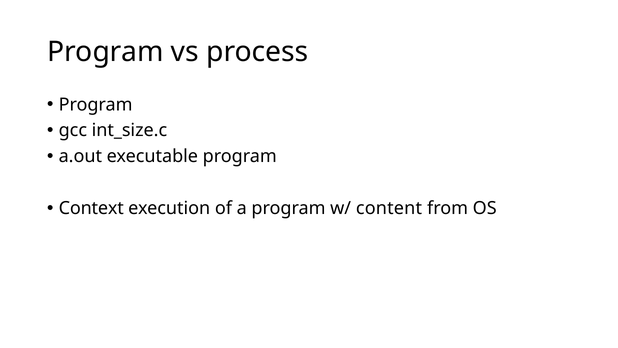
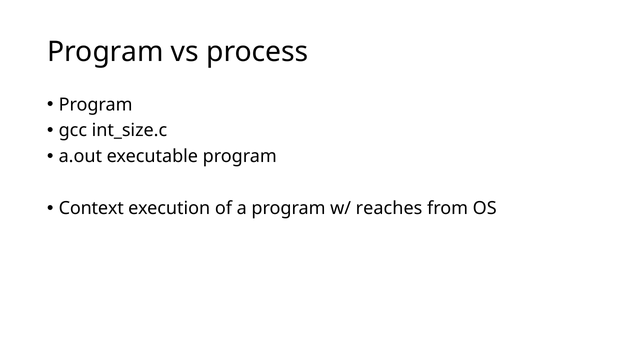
content: content -> reaches (389, 208)
